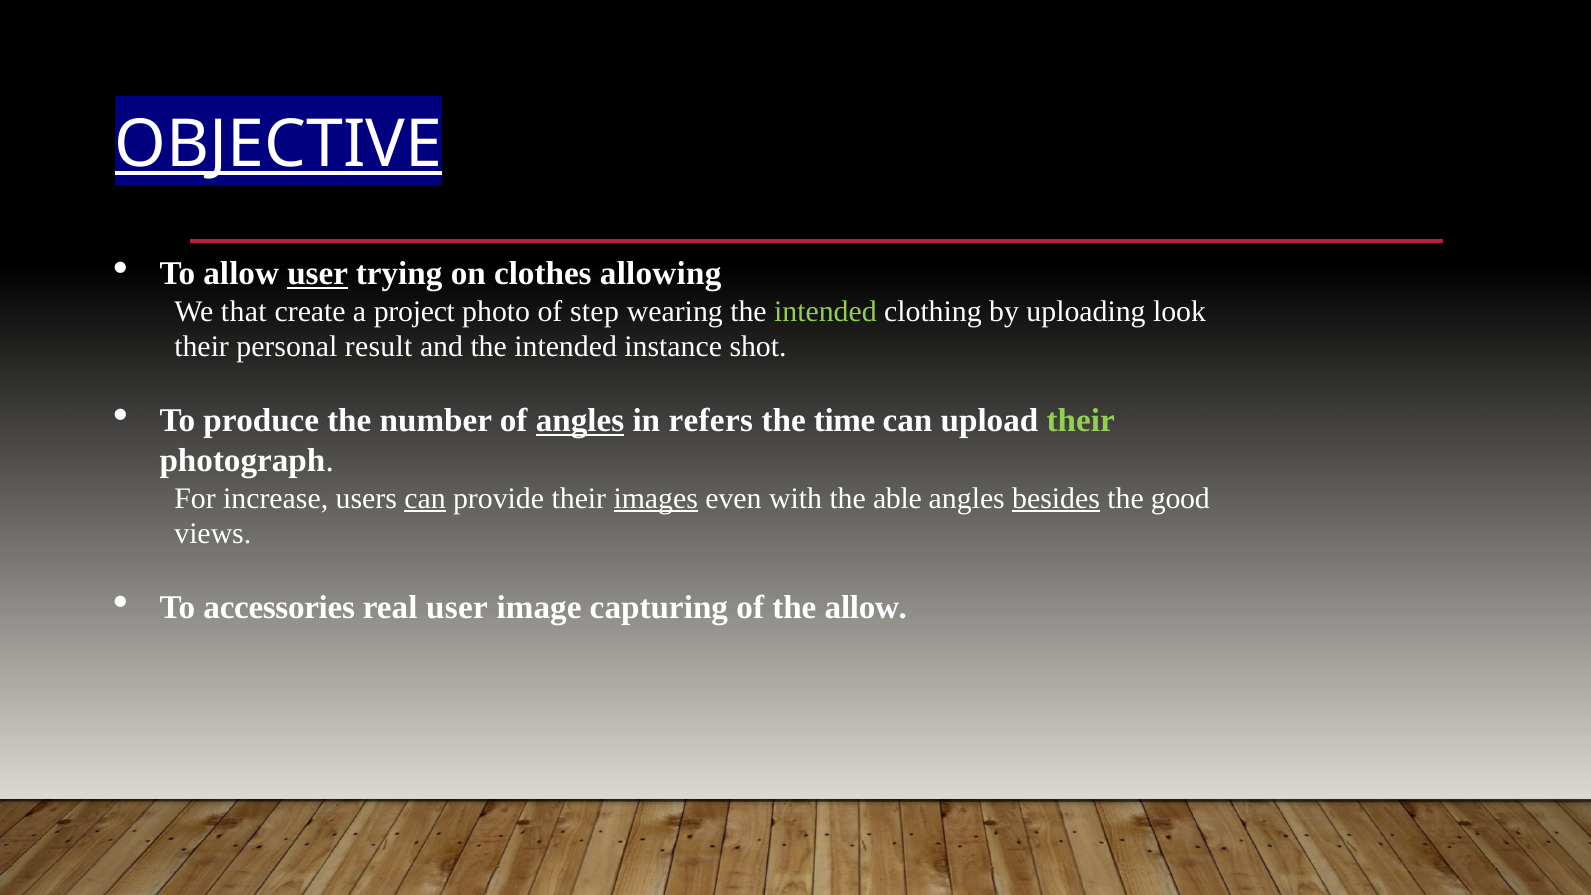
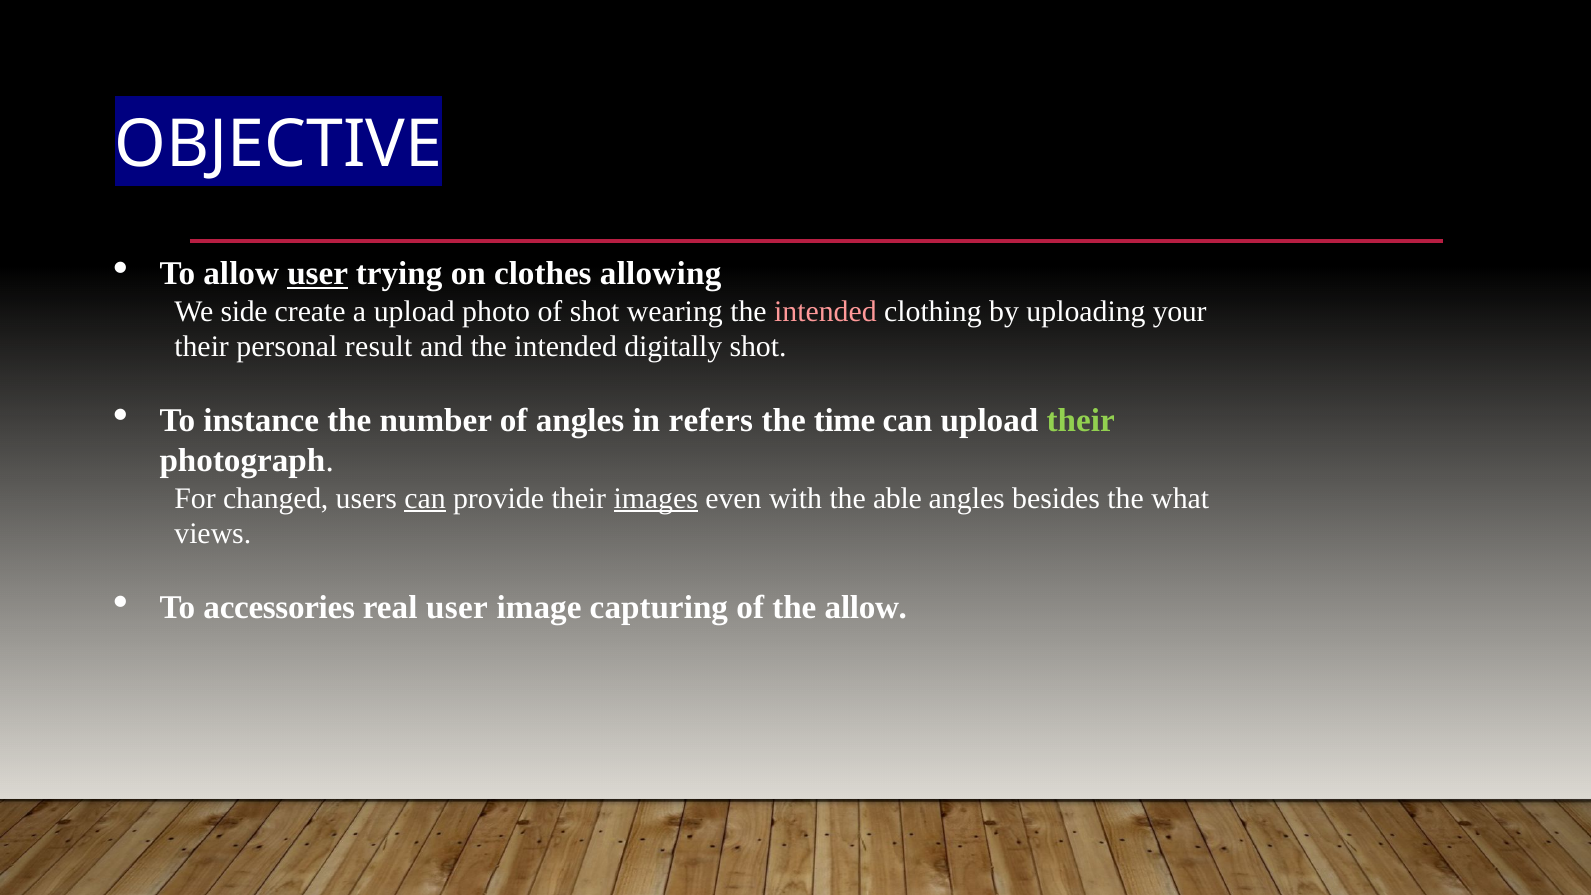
OBJECTIVE underline: present -> none (278, 145)
that: that -> side (244, 311)
a project: project -> upload (414, 311)
of step: step -> shot (595, 311)
intended colour: light green -> pink (825, 311)
look: look -> your (1180, 311)
instance: instance -> digitally (673, 347)
produce: produce -> instance (261, 421)
angles underline: present -> none (580, 421)
increase: increase -> changed (276, 498)
besides underline: present -> none (1056, 498)
good: good -> what (1180, 498)
